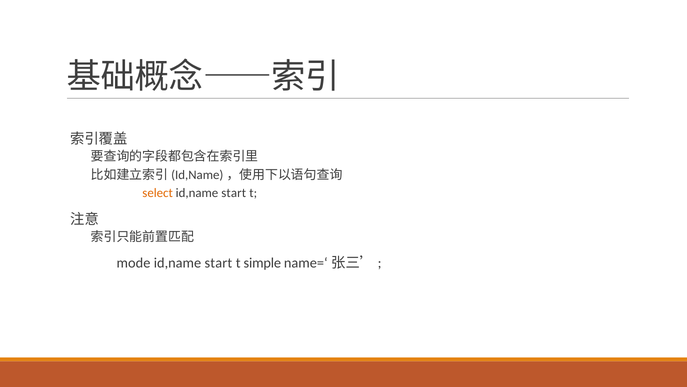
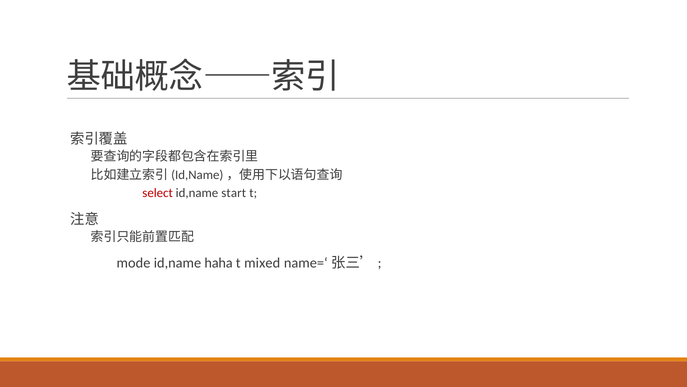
select colour: orange -> red (158, 193)
start: start -> haha (219, 263)
simple: simple -> mixed (262, 263)
